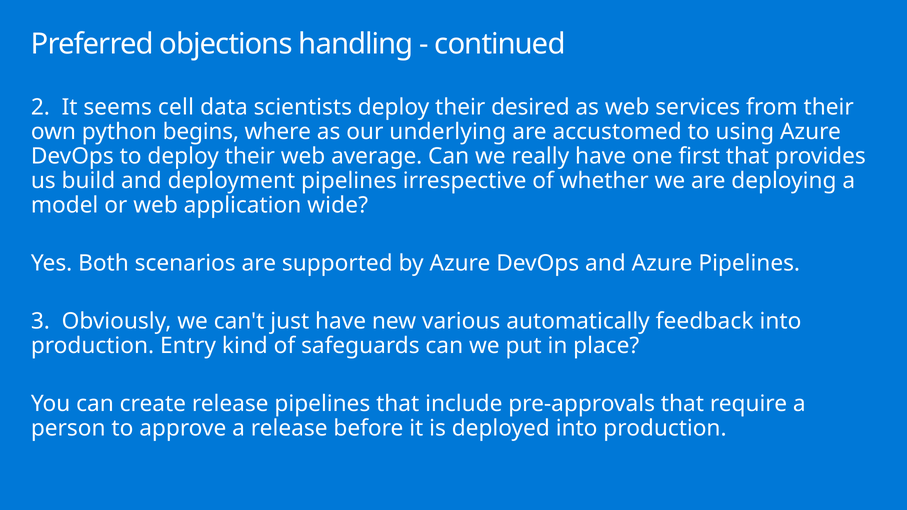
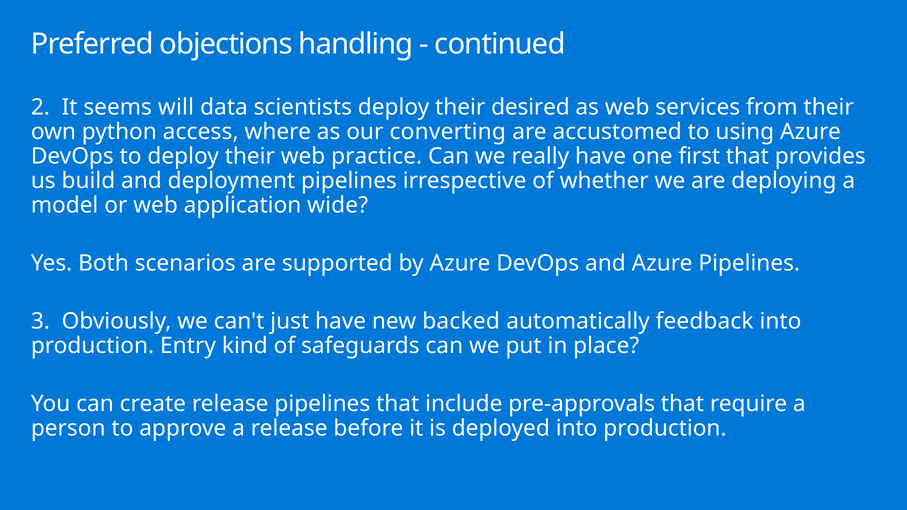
cell: cell -> will (176, 107)
begins: begins -> access (201, 132)
underlying: underlying -> converting (448, 132)
average: average -> practice (377, 156)
various: various -> backed (461, 321)
